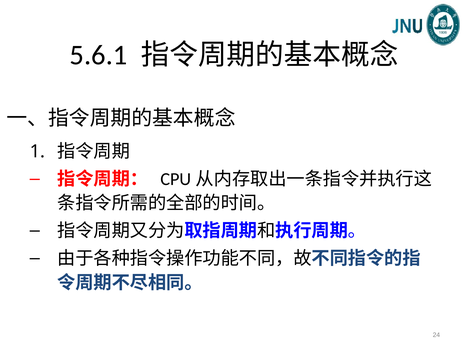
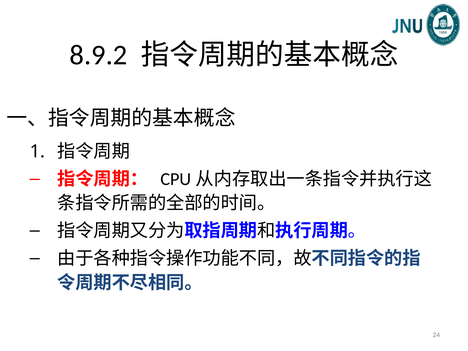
5.6.1: 5.6.1 -> 8.9.2 (98, 55)
